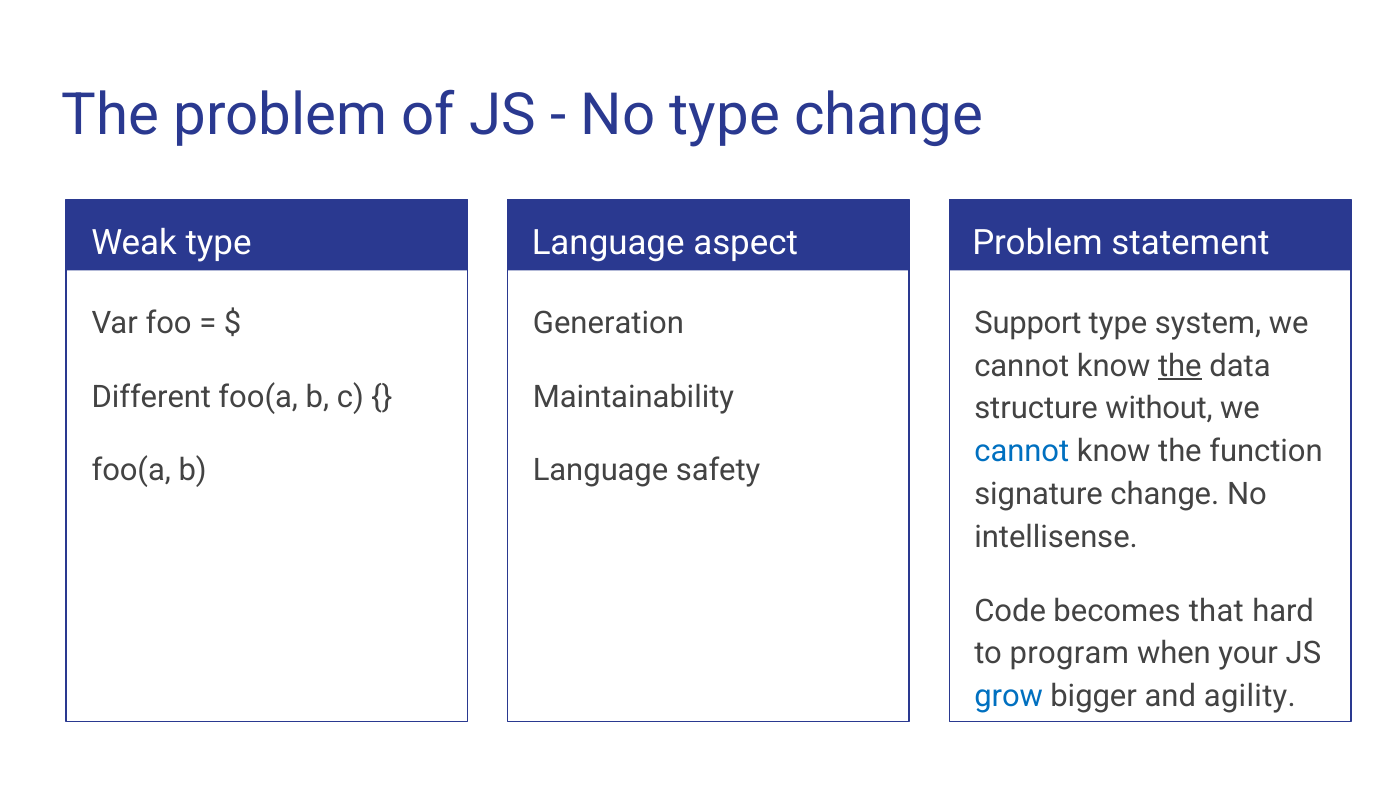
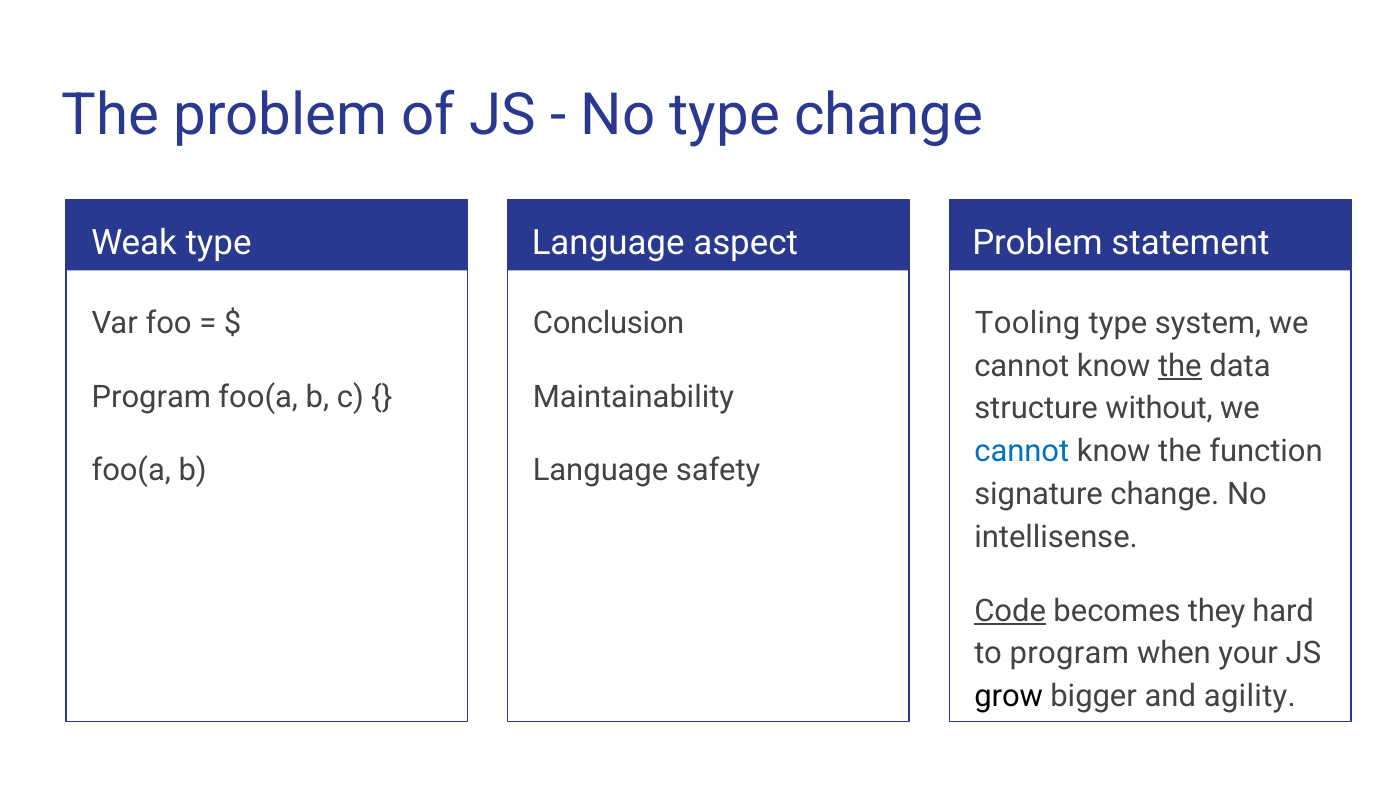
Generation: Generation -> Conclusion (609, 323)
Support: Support -> Tooling (1028, 323)
Different: Different -> Program (151, 397)
Code underline: none -> present (1010, 611)
that: that -> they (1217, 611)
grow colour: blue -> black (1009, 696)
